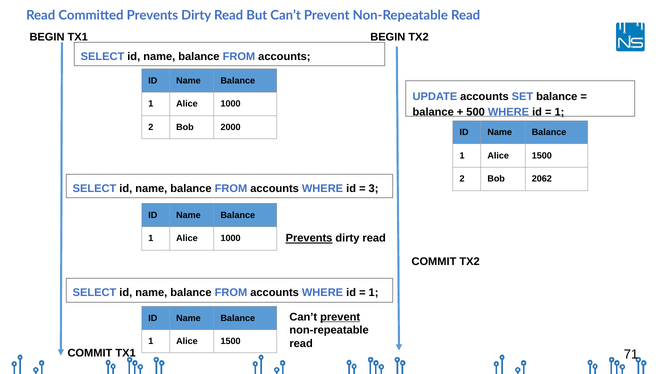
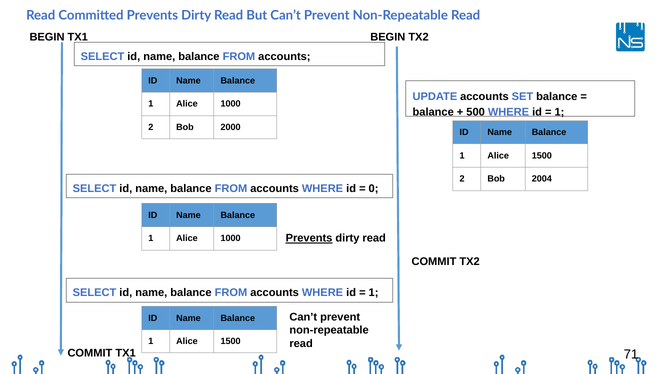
2062: 2062 -> 2004 (542, 179)
3: 3 -> 0 (374, 189)
prevent underline: present -> none (340, 318)
